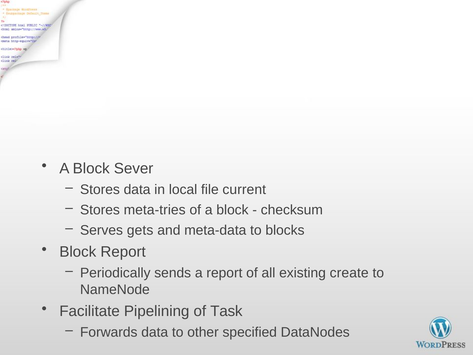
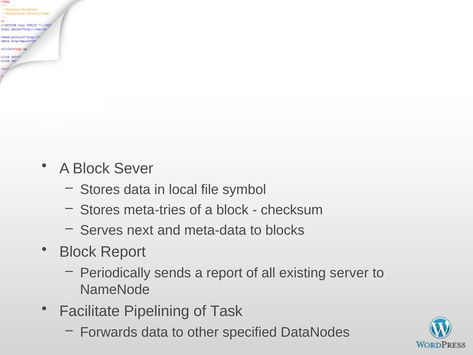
current: current -> symbol (244, 189)
gets: gets -> next (140, 230)
create: create -> server (349, 273)
